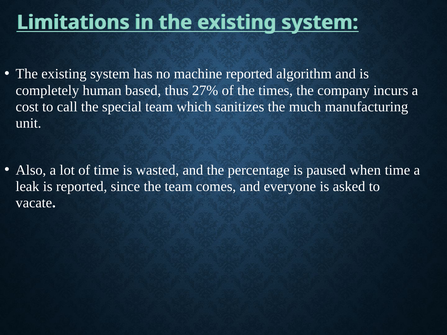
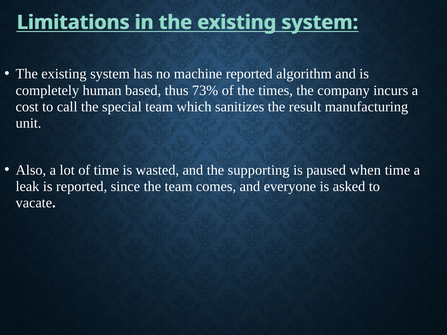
27%: 27% -> 73% (205, 90)
much: much -> result (305, 107)
percentage: percentage -> supporting (259, 170)
